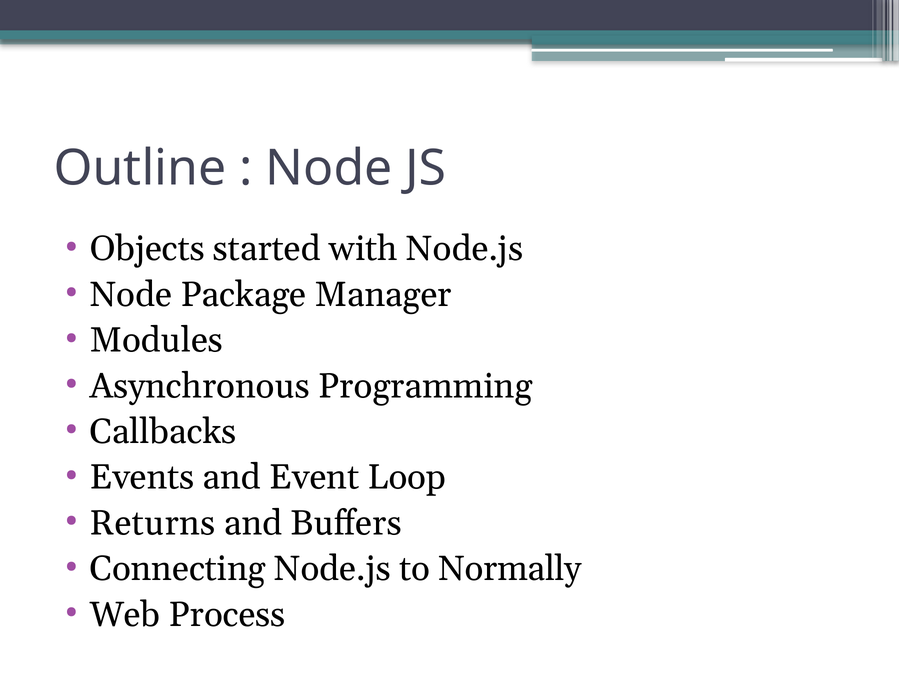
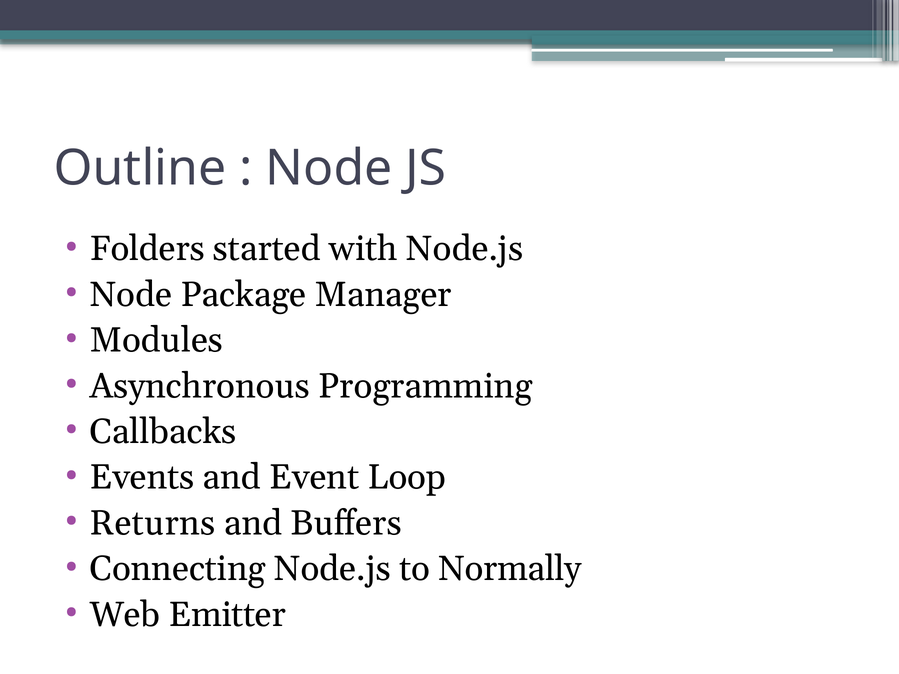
Objects: Objects -> Folders (147, 249)
Process: Process -> Emitter (227, 615)
